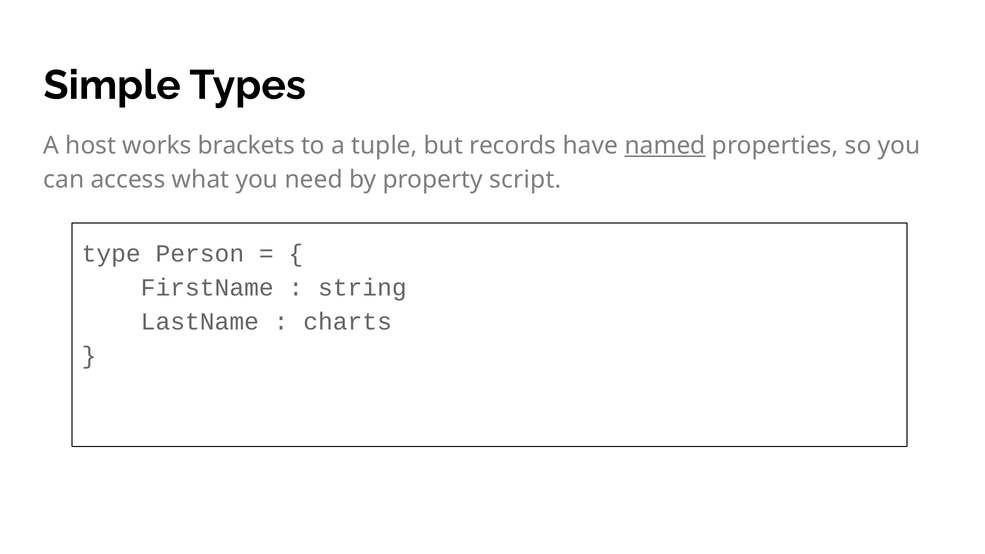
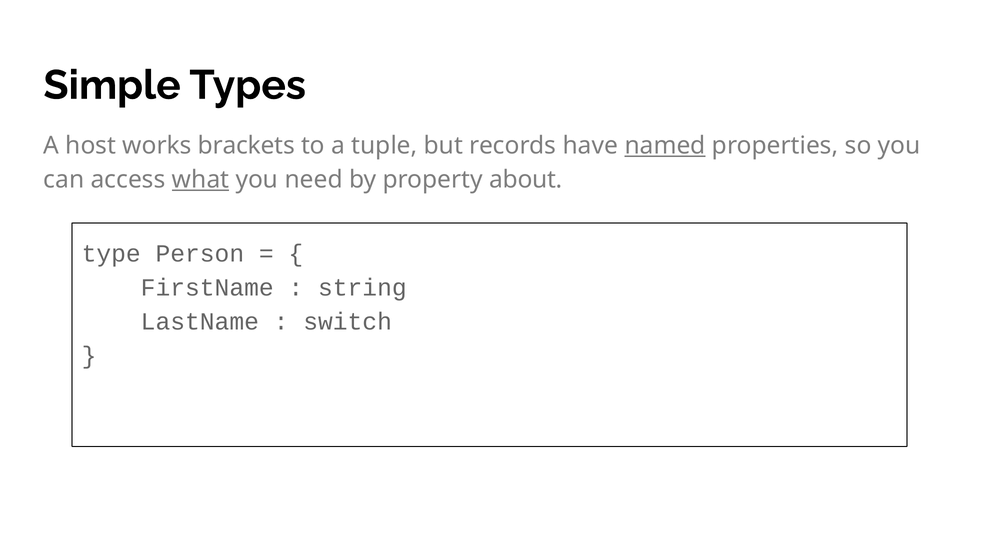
what underline: none -> present (201, 180)
script: script -> about (526, 180)
charts: charts -> switch (348, 322)
